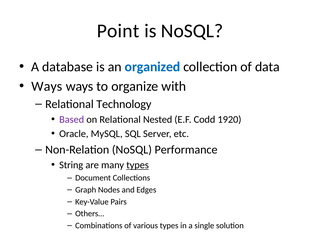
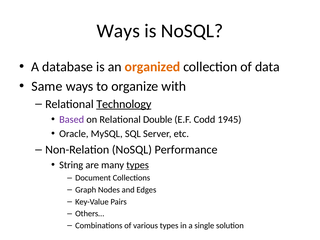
Point: Point -> Ways (118, 31)
organized colour: blue -> orange (152, 67)
Ways: Ways -> Same (47, 86)
Technology underline: none -> present (124, 104)
Nested: Nested -> Double (158, 119)
1920: 1920 -> 1945 (229, 119)
